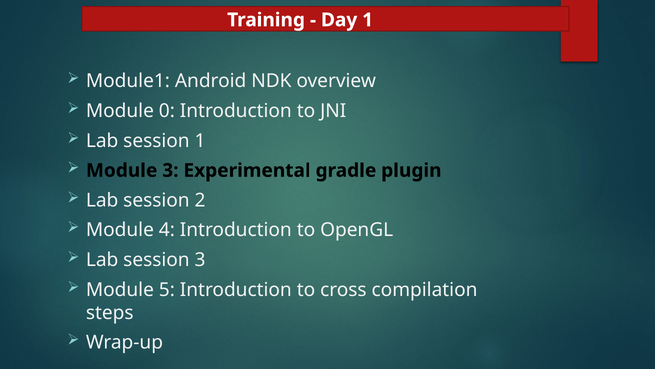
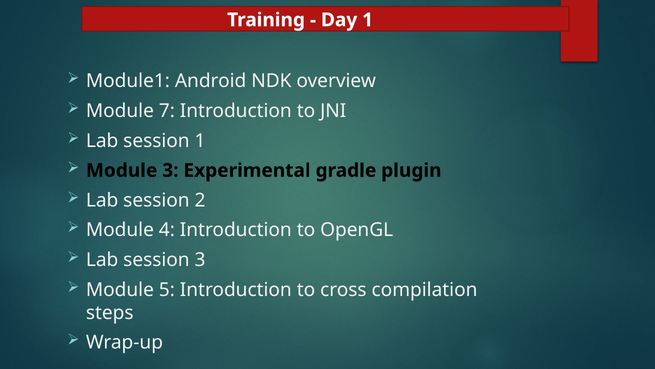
0: 0 -> 7 (167, 111)
